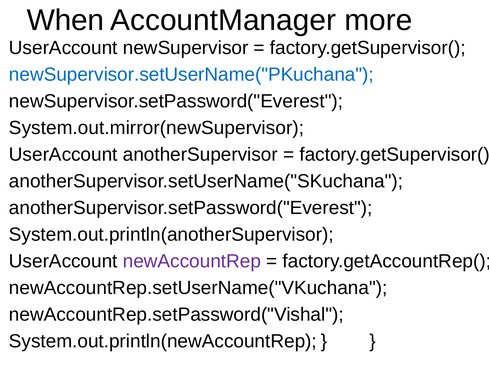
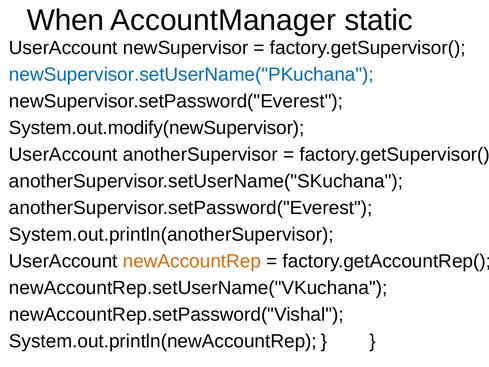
more: more -> static (379, 20)
System.out.mirror(newSupervisor: System.out.mirror(newSupervisor -> System.out.modify(newSupervisor (157, 128)
newAccountRep colour: purple -> orange (192, 261)
